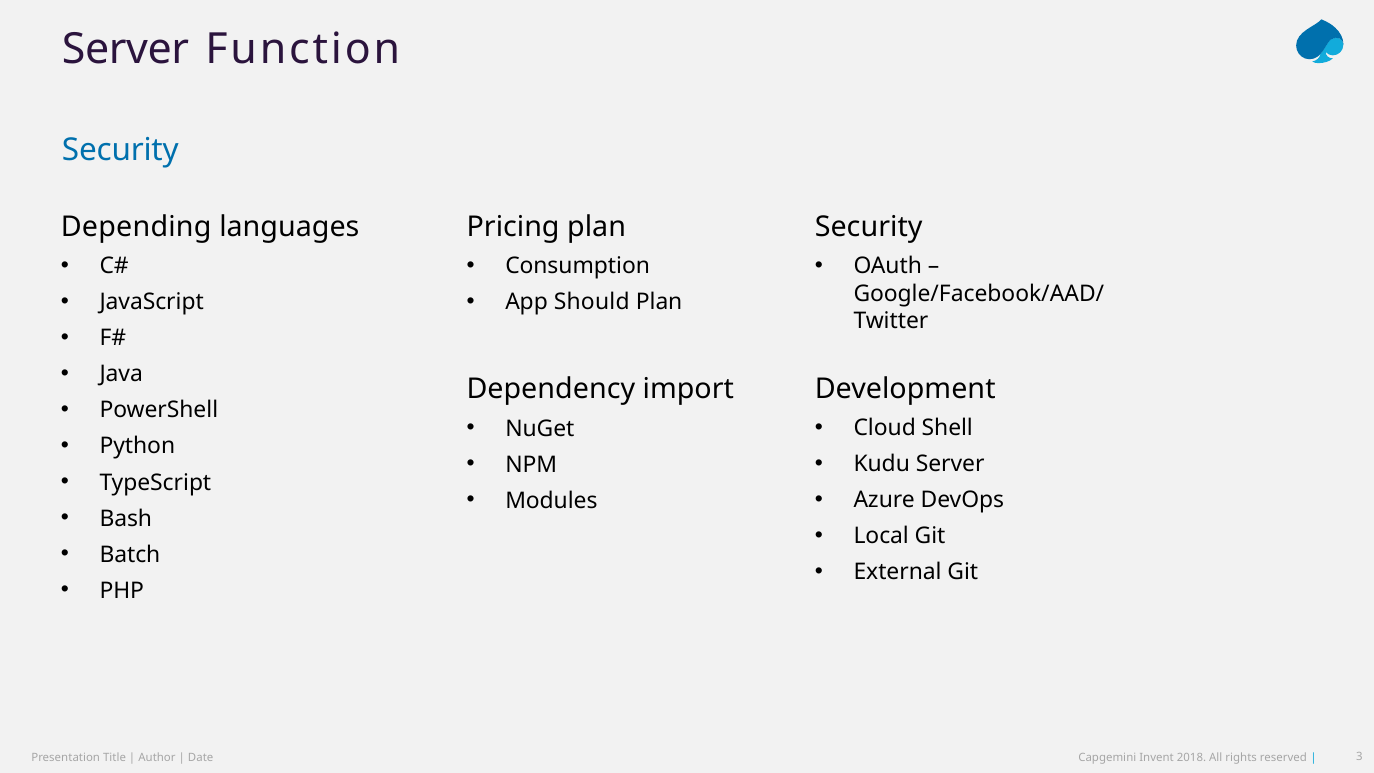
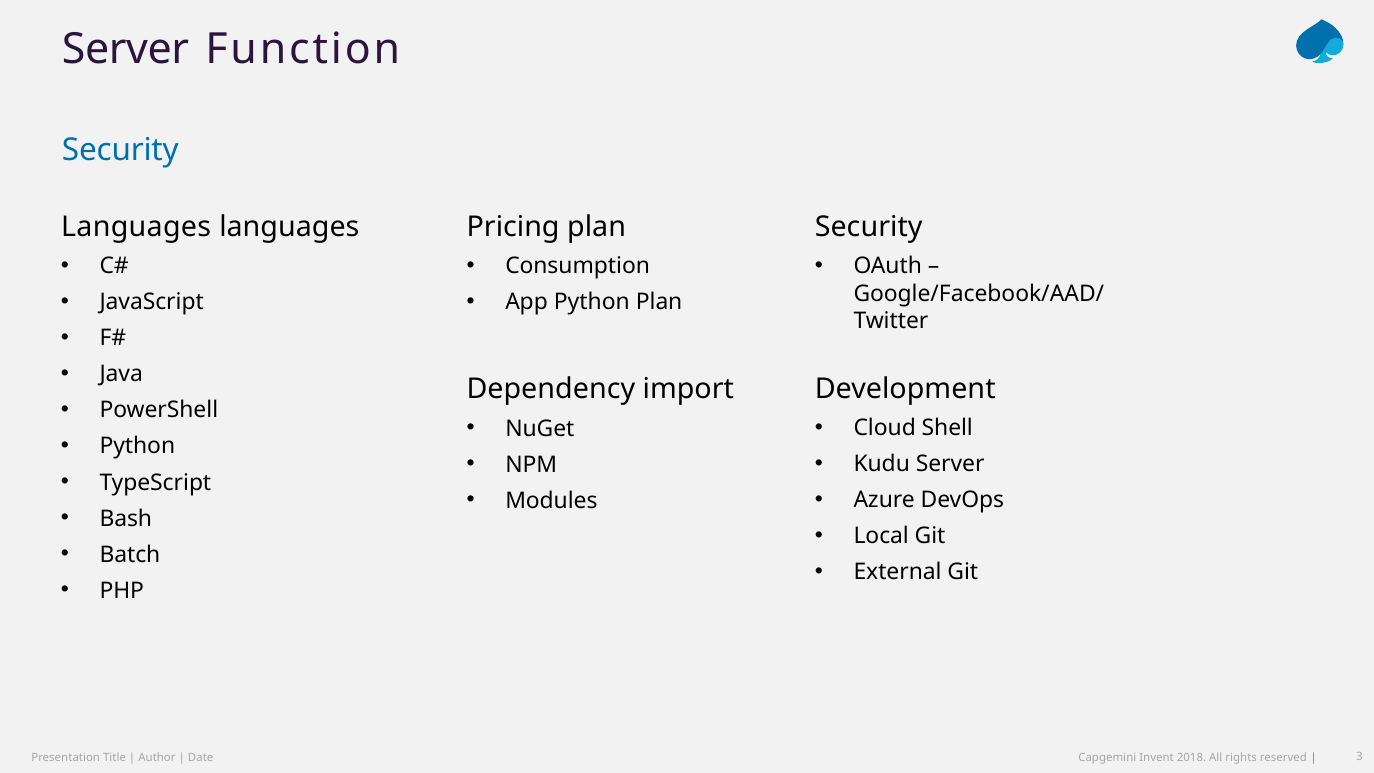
Depending: Depending -> Languages (136, 227)
App Should: Should -> Python (592, 302)
